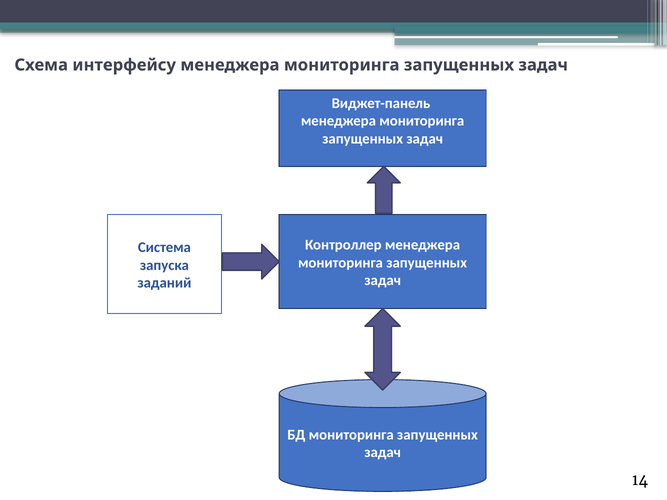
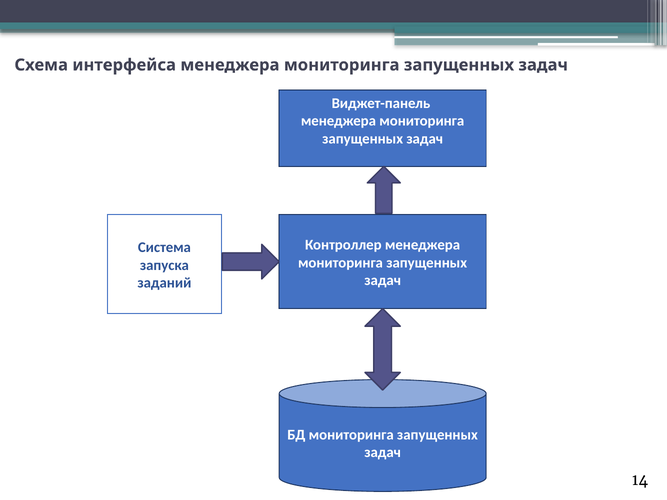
интерфейсу: интерфейсу -> интерфейса (124, 65)
